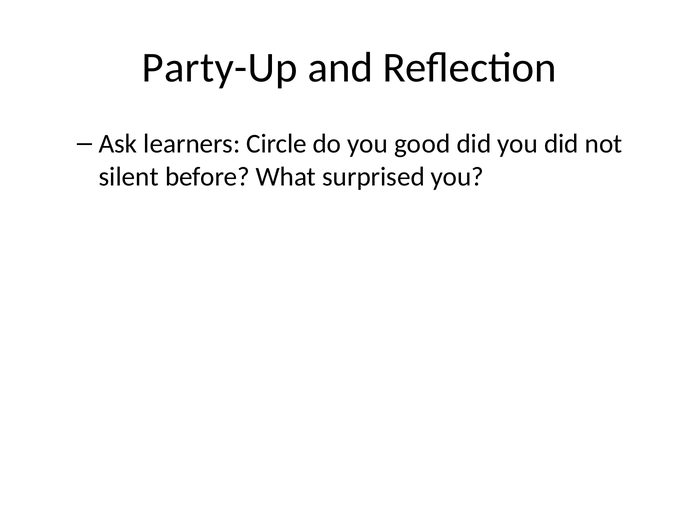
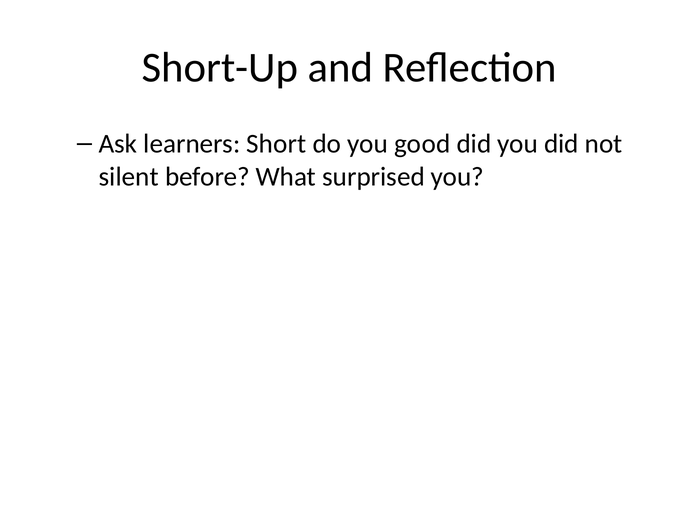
Party-Up: Party-Up -> Short-Up (220, 68)
Circle: Circle -> Short (276, 144)
